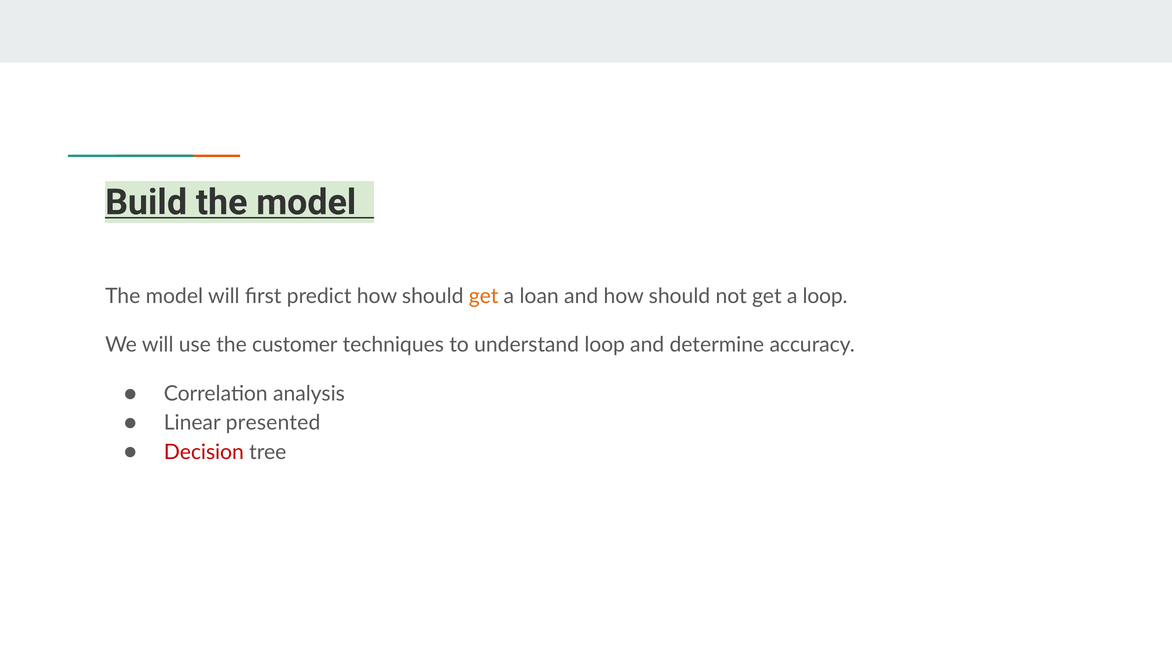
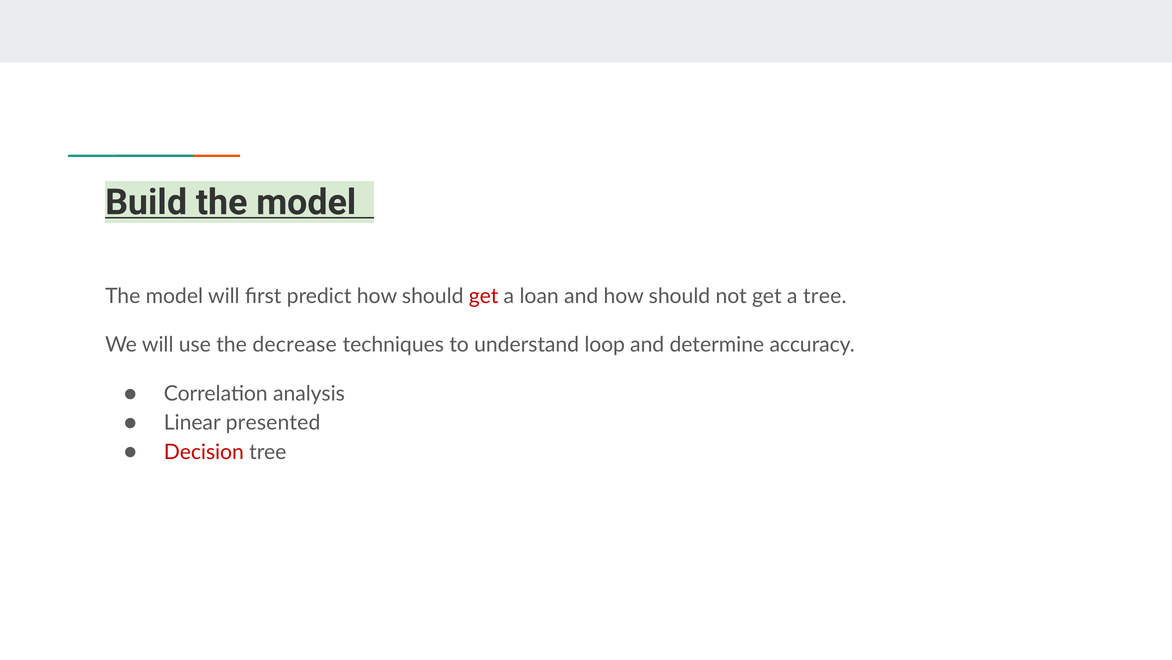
get colour: orange -> red (484, 296)
a loop: loop -> tree (825, 296)
customer: customer -> decrease (295, 345)
